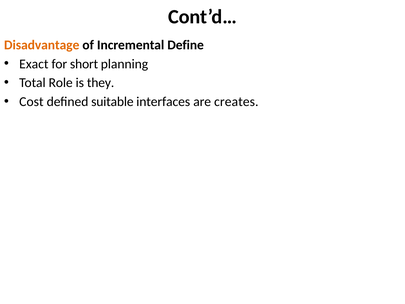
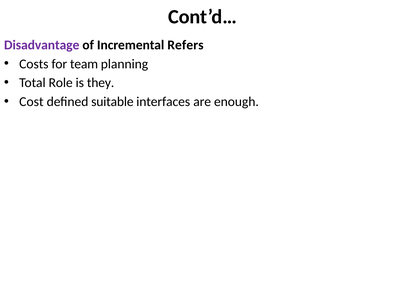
Disadvantage colour: orange -> purple (42, 45)
Define: Define -> Refers (185, 45)
Exact: Exact -> Costs (34, 64)
short: short -> team (84, 64)
creates: creates -> enough (236, 102)
